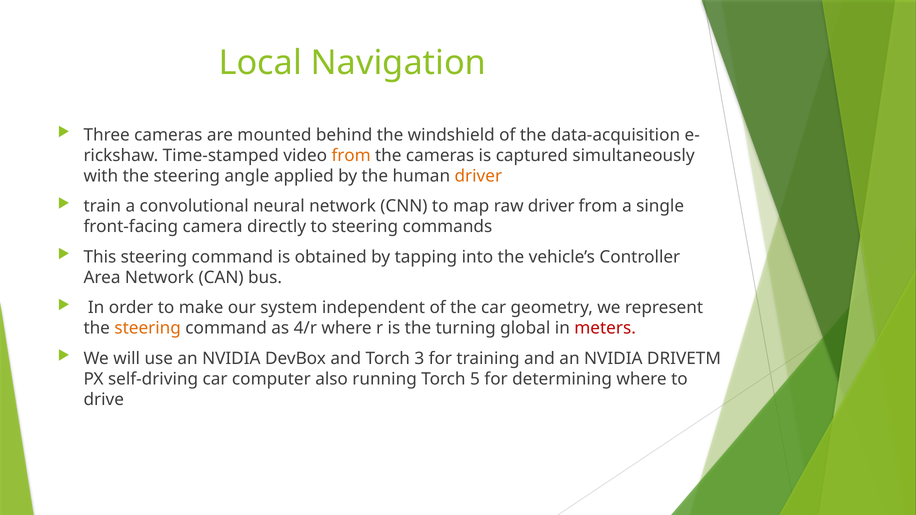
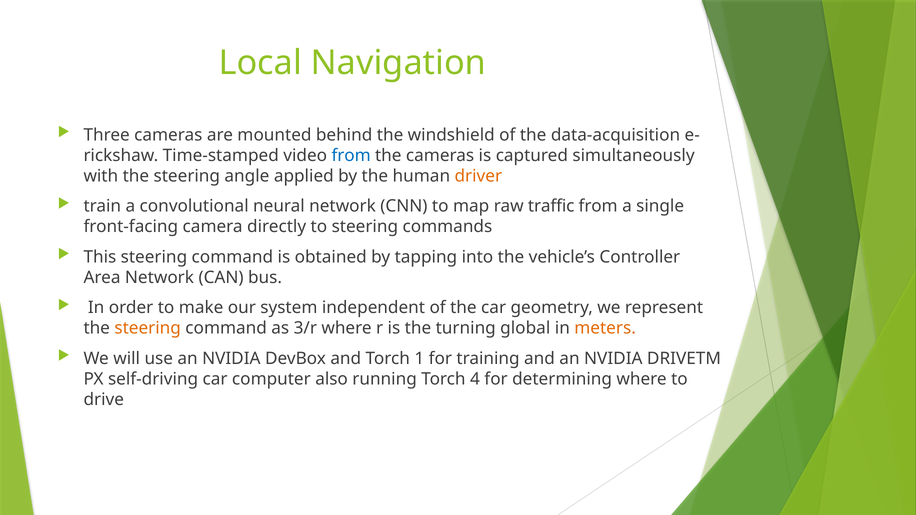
from colour: orange -> blue (351, 156)
raw driver: driver -> traffic (551, 206)
4/r: 4/r -> 3/r (305, 328)
meters colour: red -> orange (605, 328)
3: 3 -> 1 (419, 359)
5: 5 -> 4 (475, 379)
